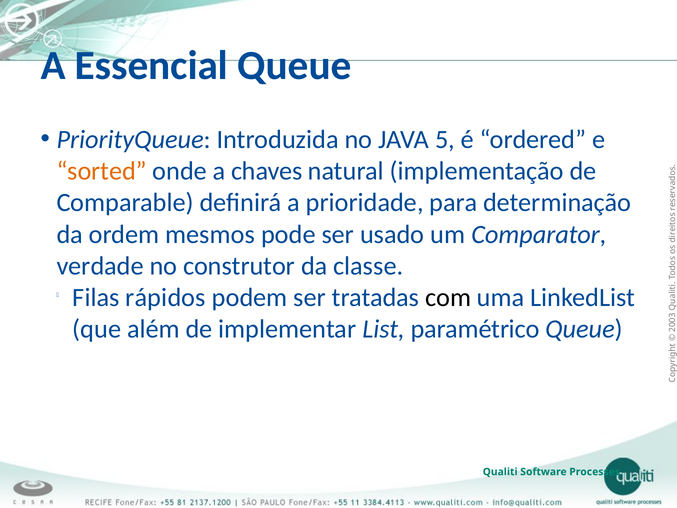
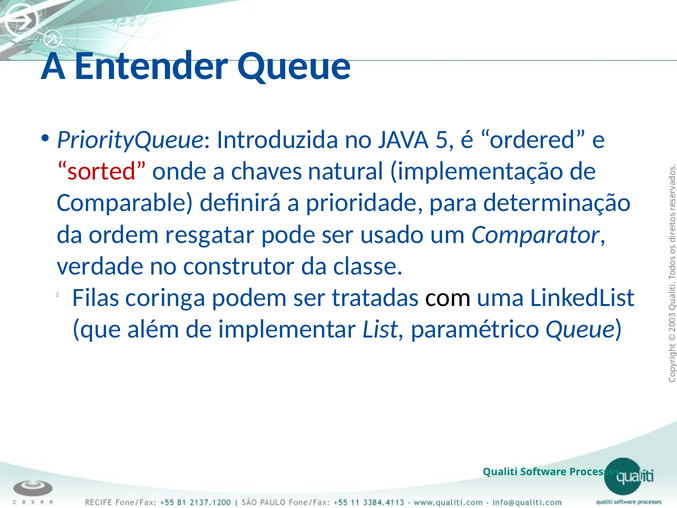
Essencial: Essencial -> Entender (152, 65)
sorted colour: orange -> red (102, 171)
mesmos: mesmos -> resgatar (210, 234)
rápidos: rápidos -> coringa (166, 298)
